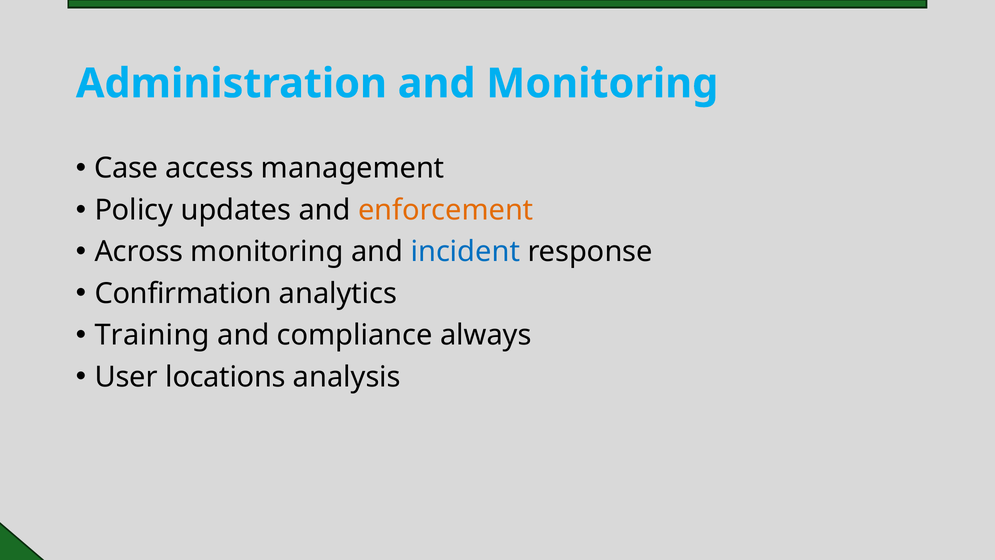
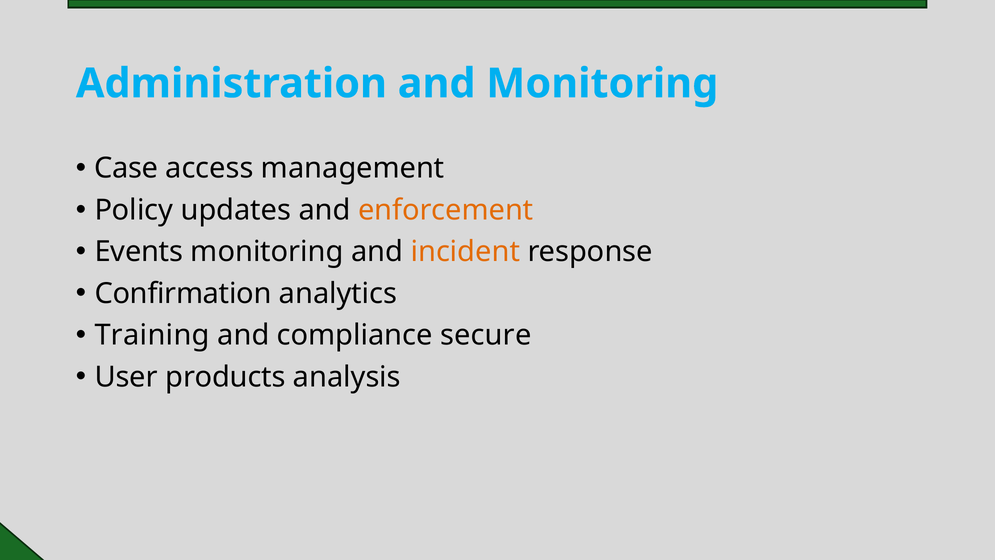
Across: Across -> Events (139, 252)
incident colour: blue -> orange (465, 252)
always: always -> secure (486, 335)
locations: locations -> products (225, 377)
